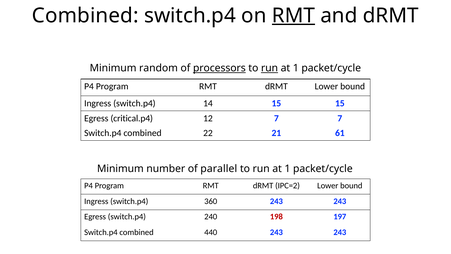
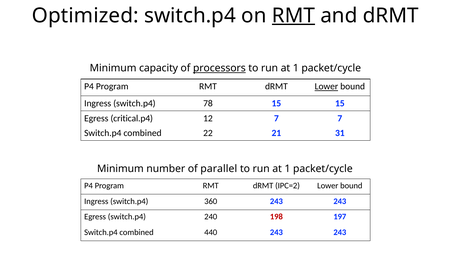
Combined: Combined -> Optimized (85, 16)
random: random -> capacity (159, 68)
run underline: present -> none (270, 68)
Lower underline: none -> present (326, 86)
14: 14 -> 78 (208, 103)
61: 61 -> 31 (340, 133)
